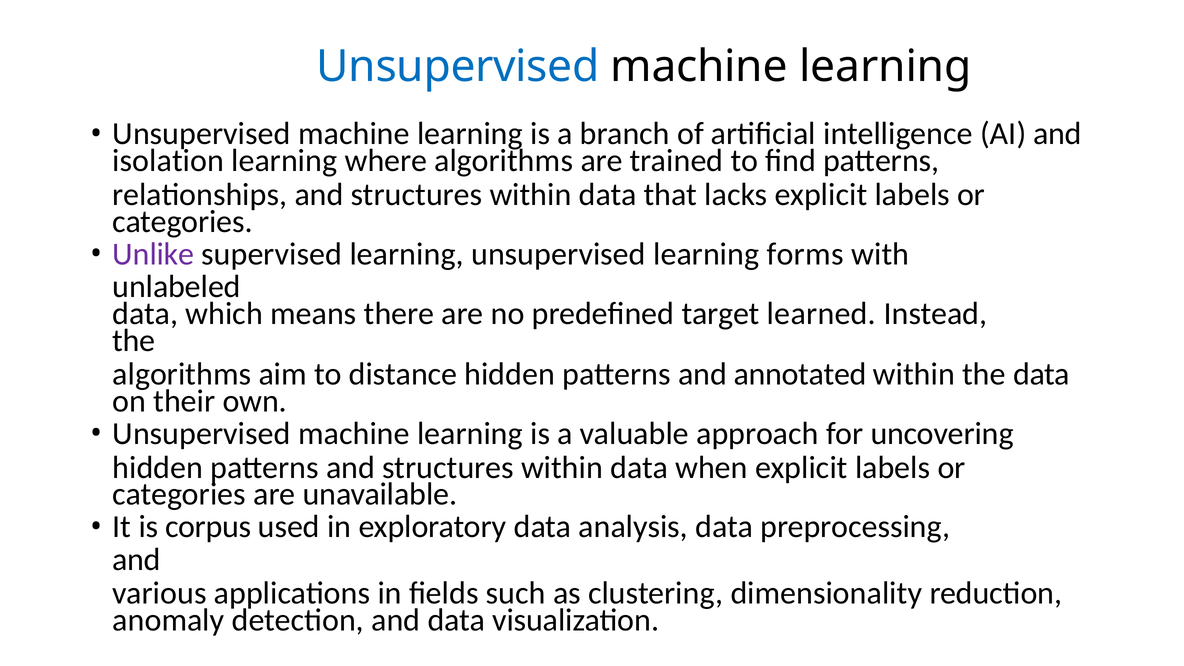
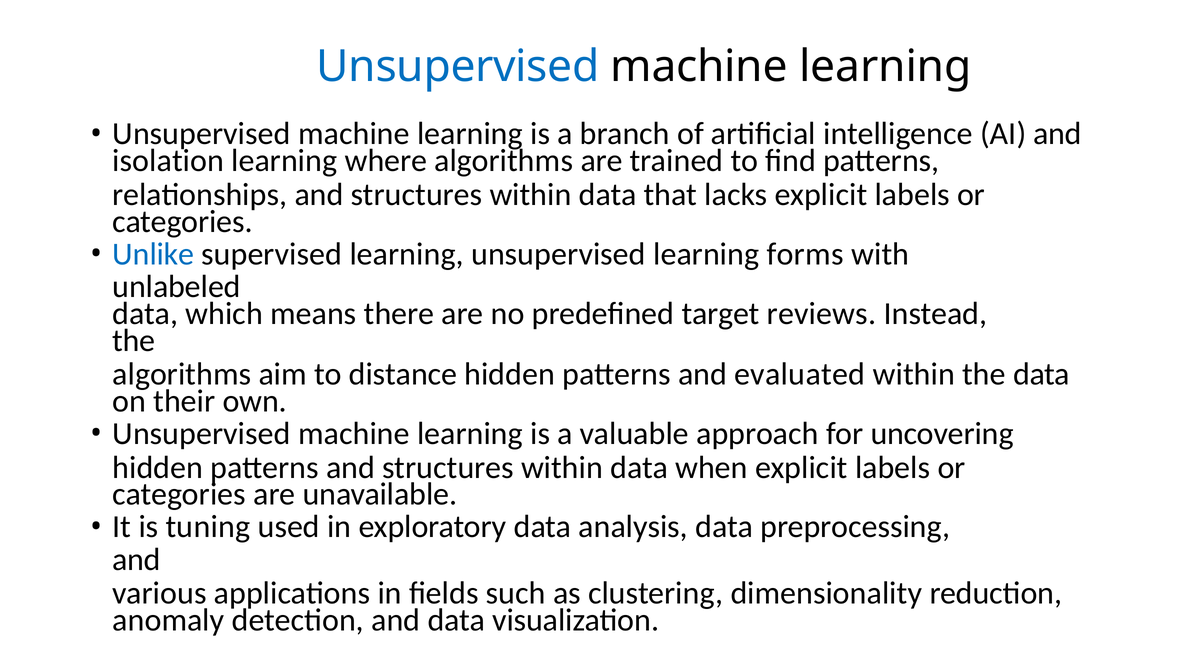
Unlike colour: purple -> blue (153, 254)
learned: learned -> reviews (821, 314)
annotated: annotated -> evaluated (800, 374)
corpus: corpus -> tuning (208, 527)
